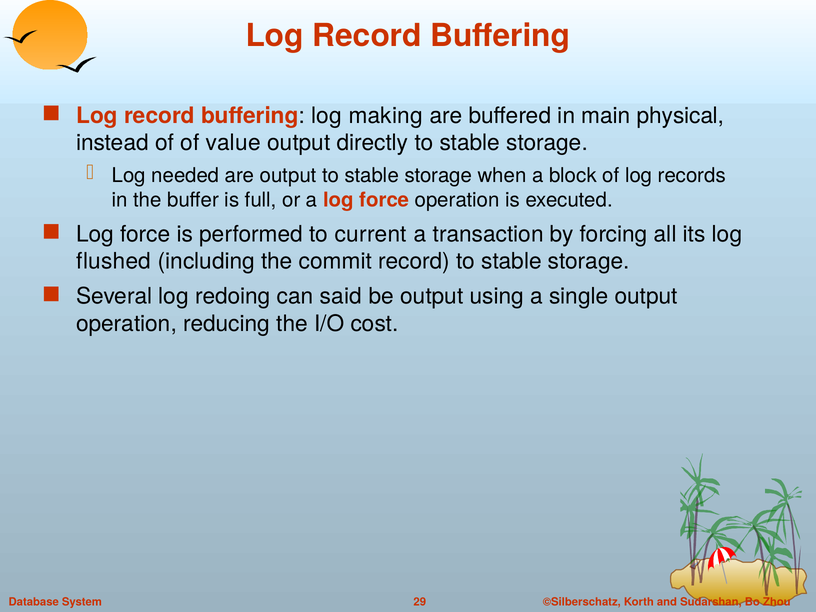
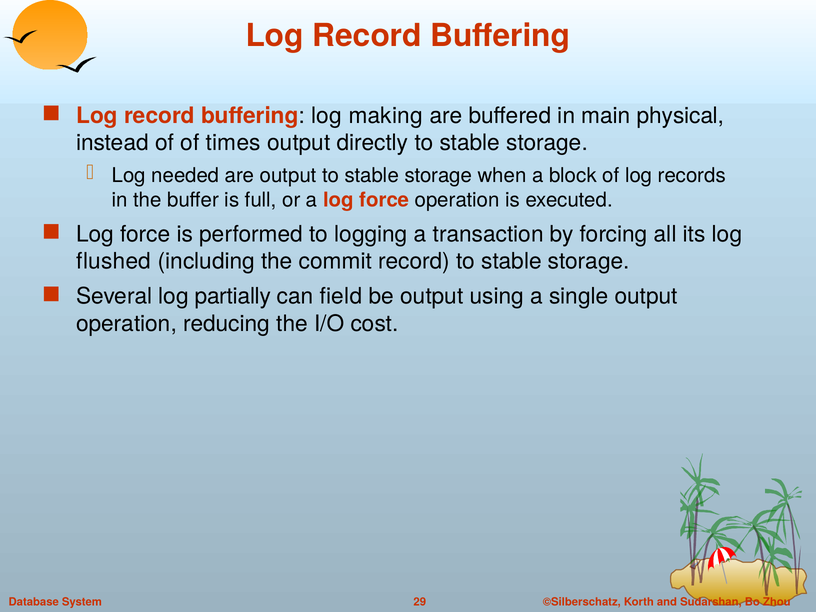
value: value -> times (233, 143)
current: current -> logging (371, 234)
redoing: redoing -> partially (233, 296)
said: said -> field (341, 296)
